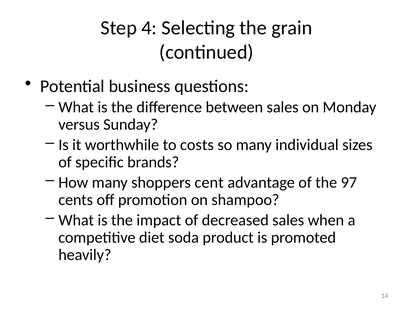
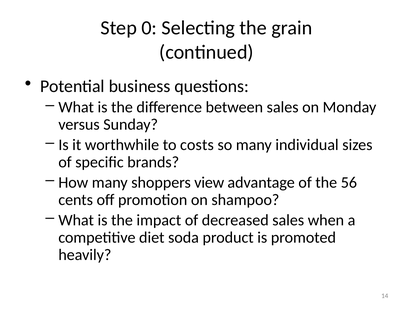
4: 4 -> 0 (149, 28)
cent: cent -> view (209, 182)
97: 97 -> 56 (349, 182)
